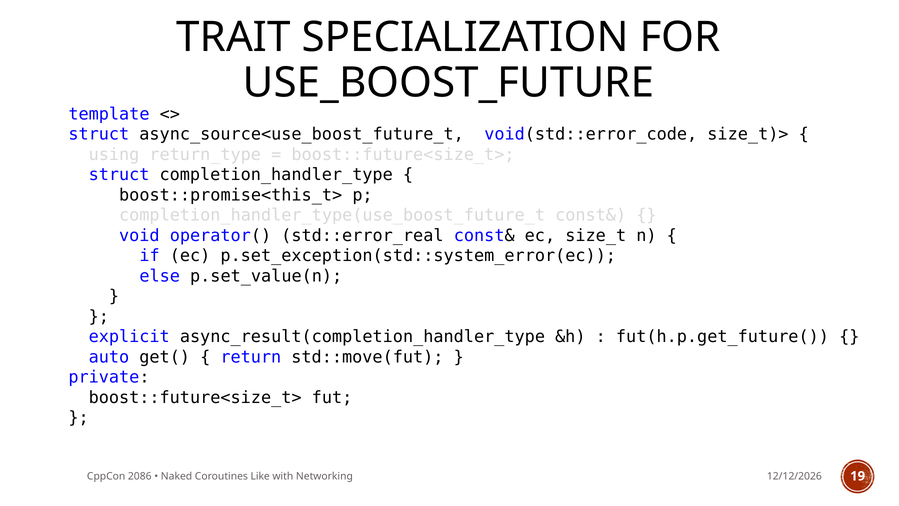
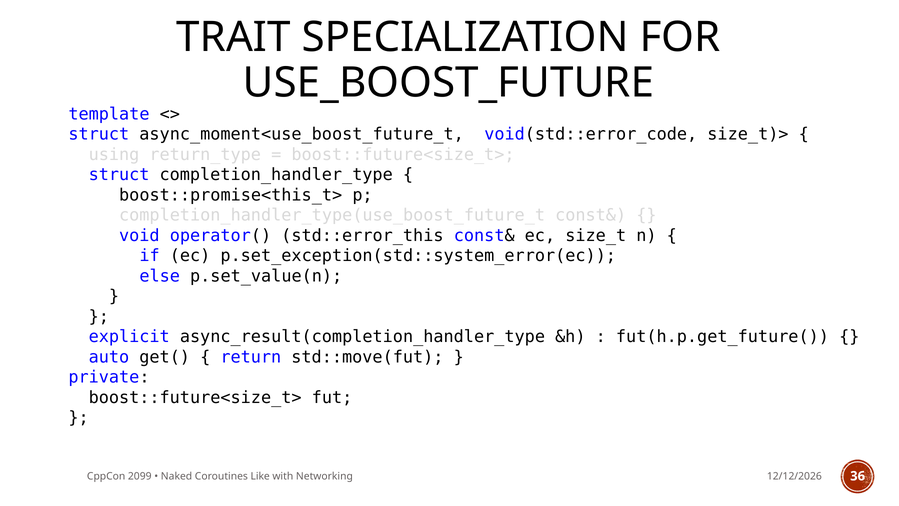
async_source<use_boost_future_t: async_source<use_boost_future_t -> async_moment<use_boost_future_t (302, 134)
std::error_real: std::error_real -> std::error_this (362, 235)
2086: 2086 -> 2099 (140, 476)
19: 19 -> 36 (858, 476)
